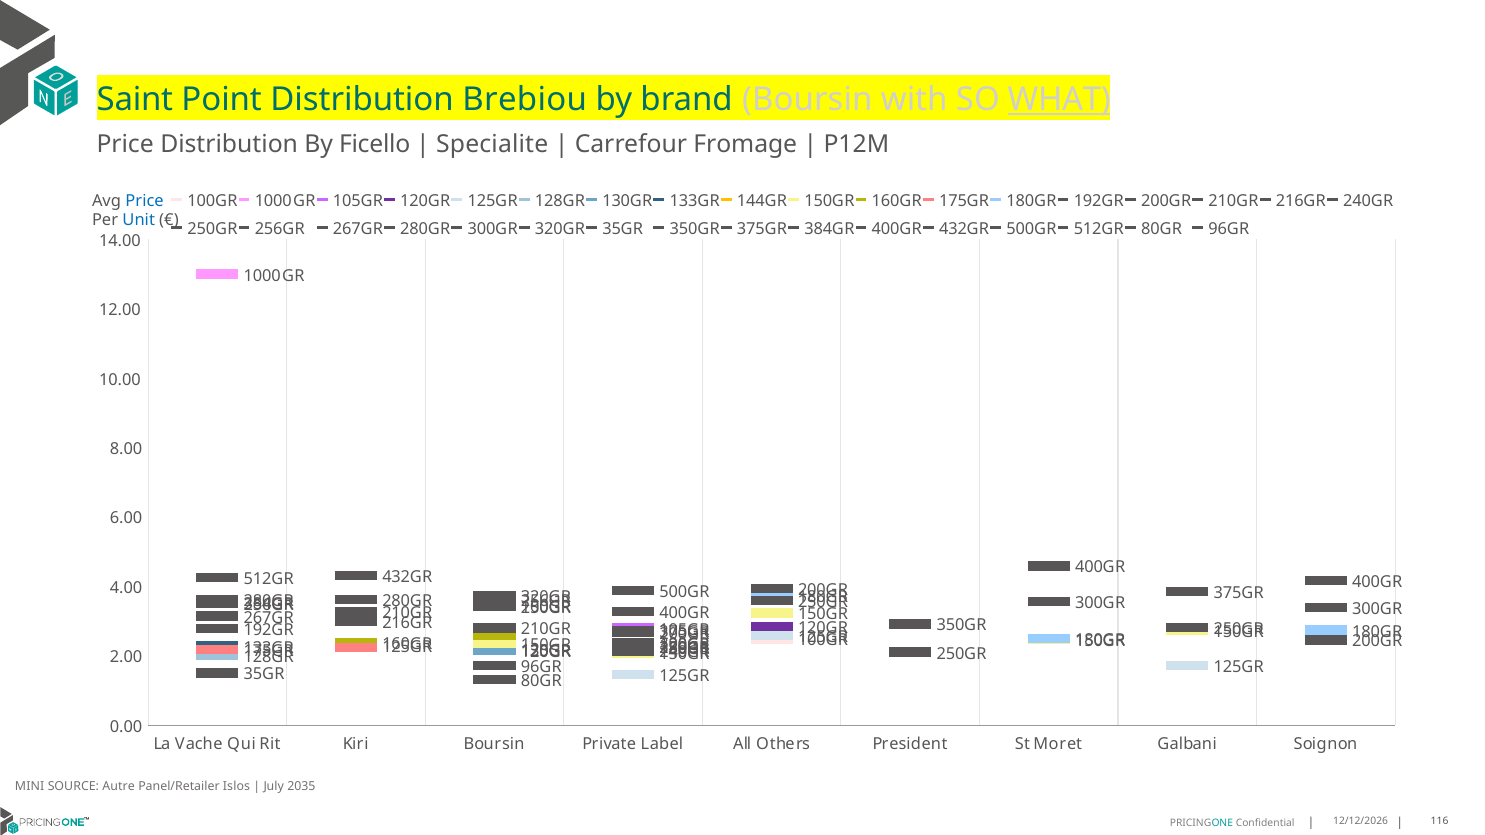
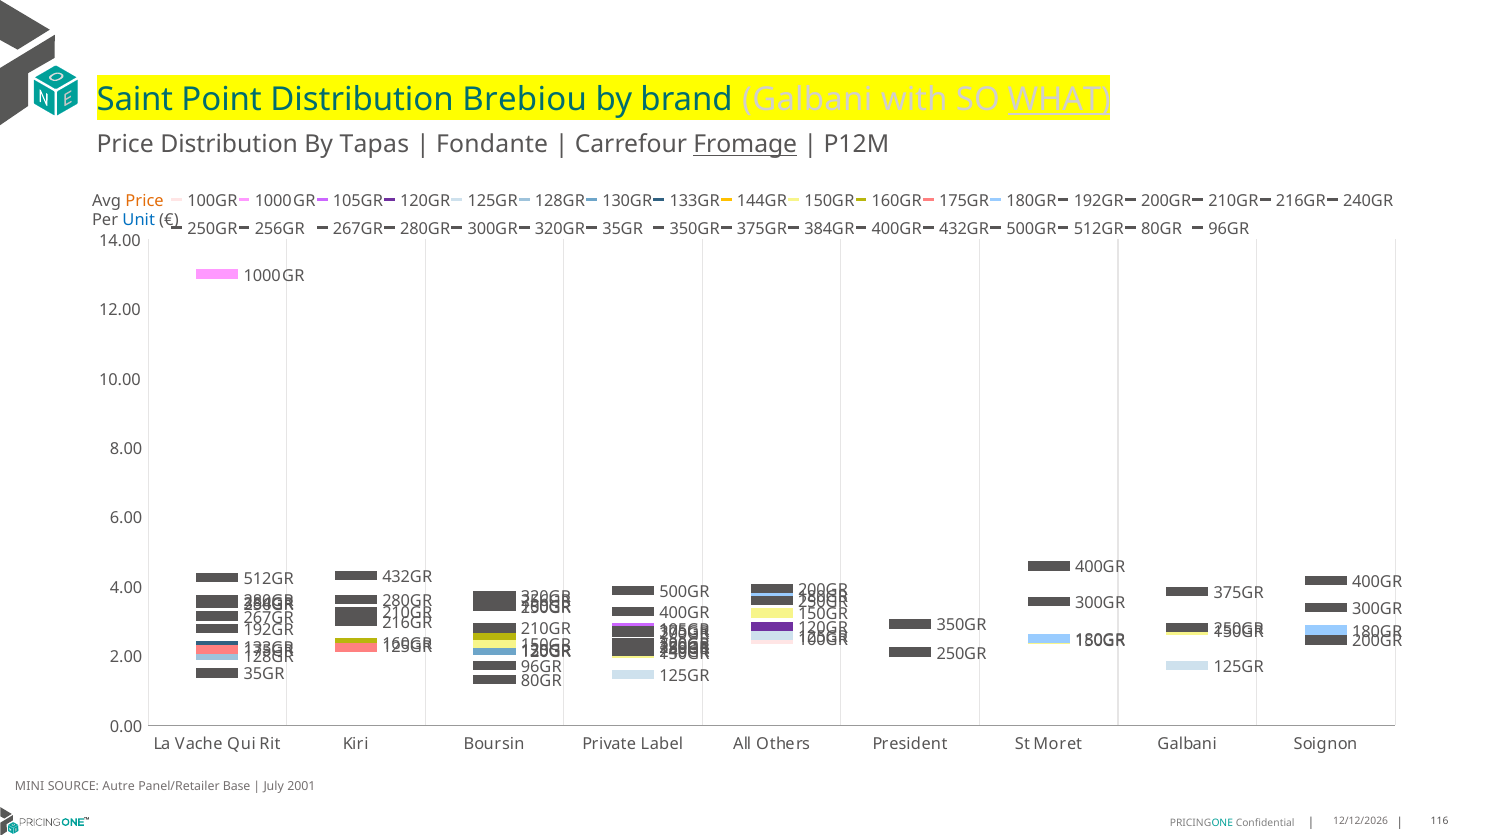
brand Boursin: Boursin -> Galbani (807, 100)
Ficello: Ficello -> Tapas (374, 145)
Specialite: Specialite -> Fondante (492, 145)
Fromage underline: none -> present (745, 145)
Price colour: blue -> orange (145, 201)
Islos: Islos -> Base (237, 787)
2035: 2035 -> 2001 (301, 787)
